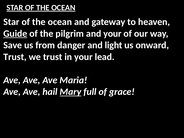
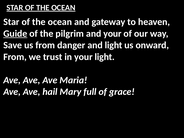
Trust: Trust -> From (15, 57)
your lead: lead -> light (105, 57)
Mary underline: present -> none (70, 92)
